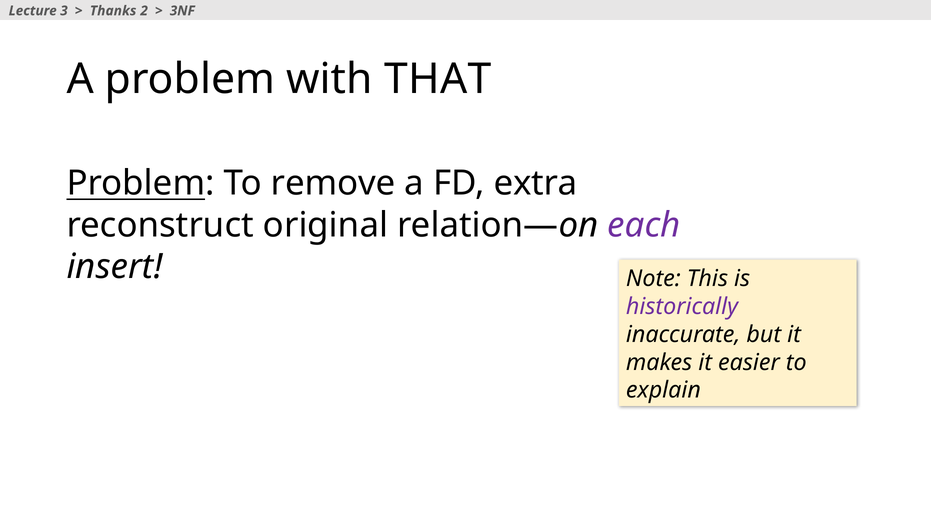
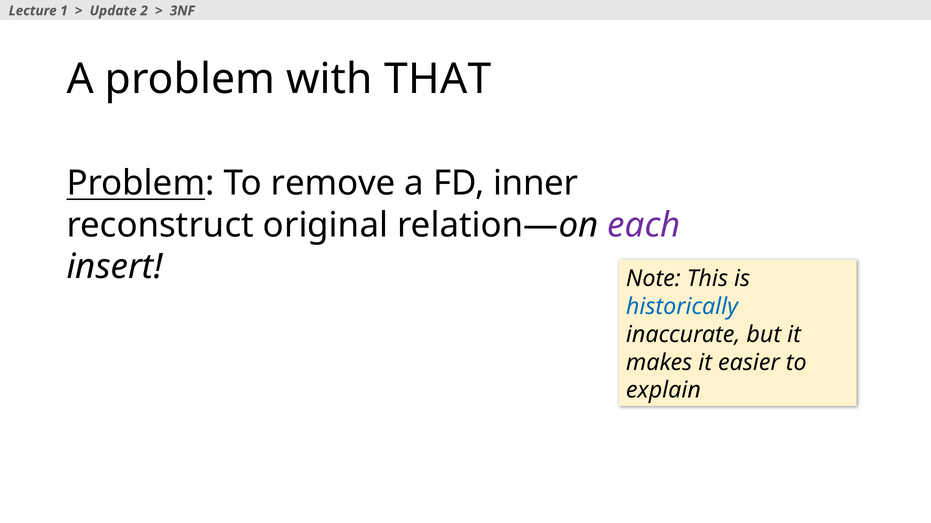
3: 3 -> 1 (64, 11)
Thanks: Thanks -> Update (113, 11)
extra: extra -> inner (536, 184)
historically colour: purple -> blue (682, 307)
